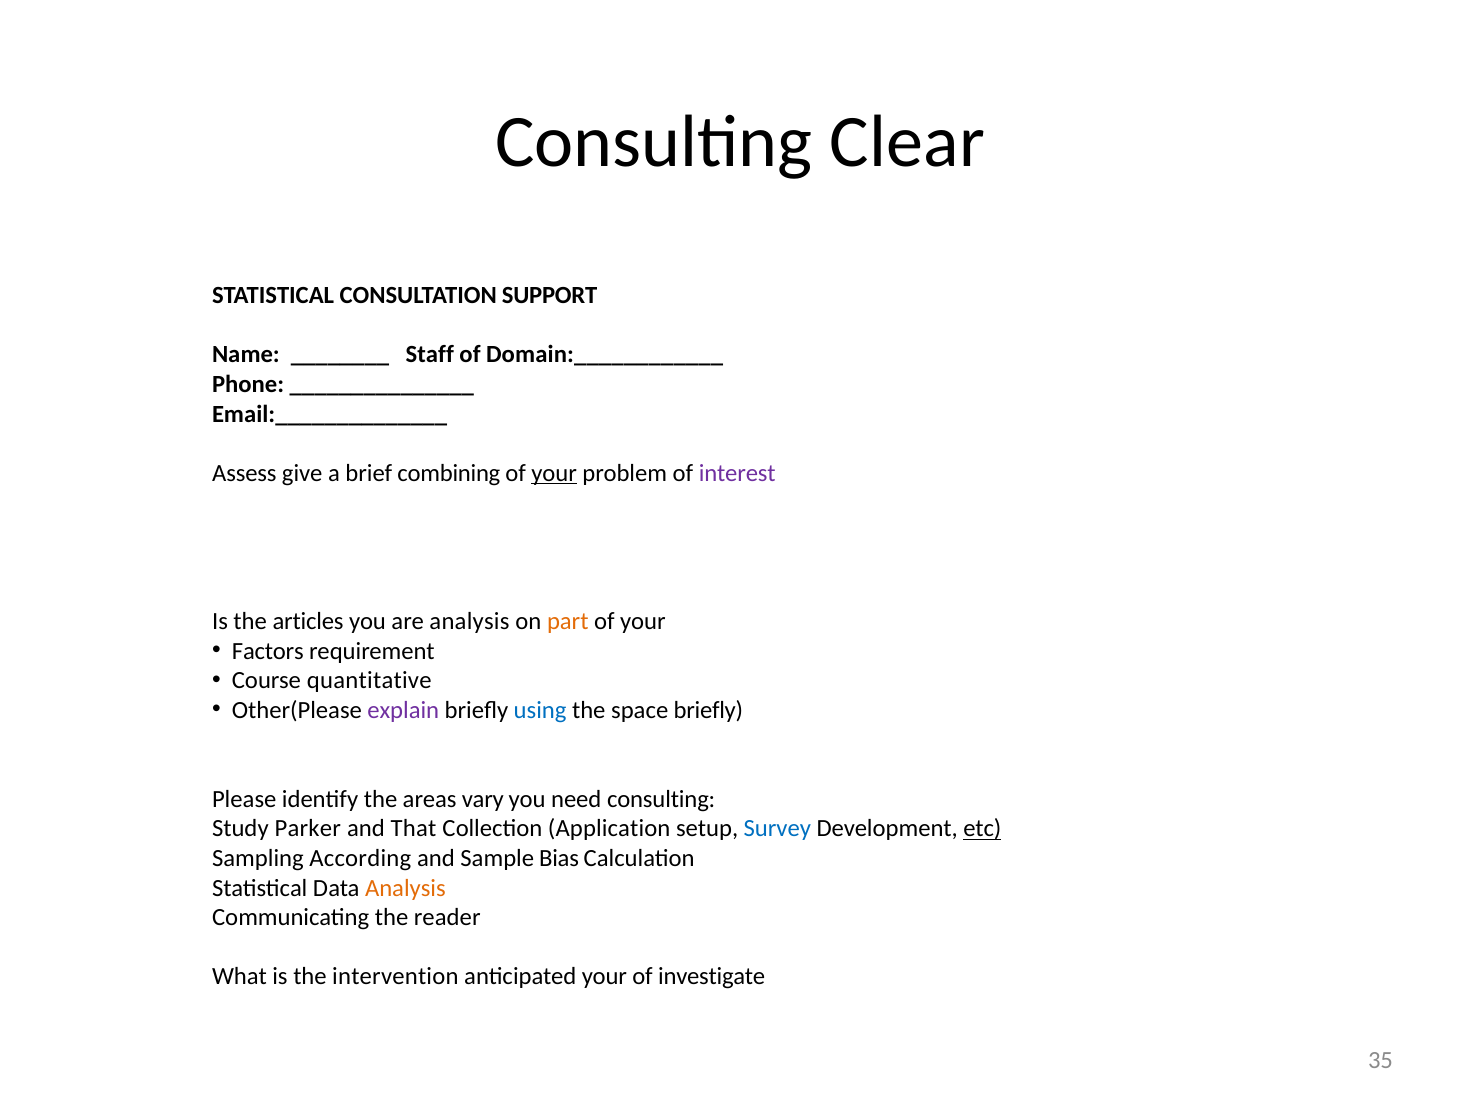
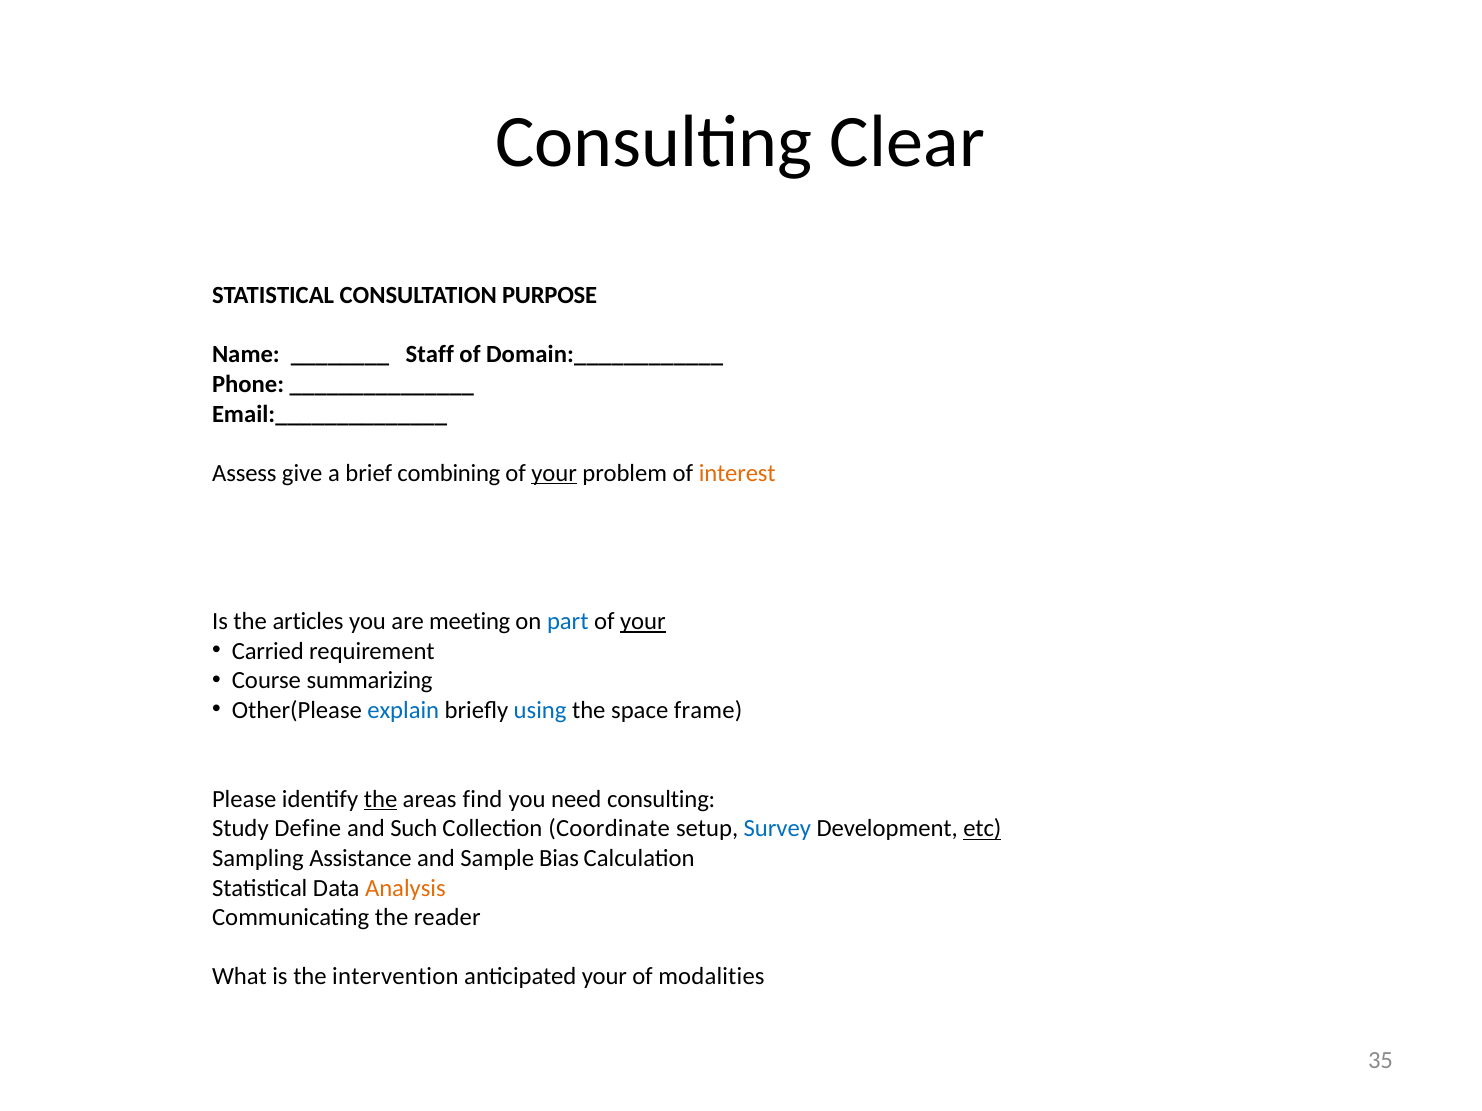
SUPPORT: SUPPORT -> PURPOSE (550, 295)
interest colour: purple -> orange (737, 473)
are analysis: analysis -> meeting (470, 622)
part colour: orange -> blue (568, 622)
your underline: none -> present (643, 622)
Factors: Factors -> Carried (268, 651)
quantitative: quantitative -> summarizing (370, 681)
explain colour: purple -> blue (403, 710)
space briefly: briefly -> frame (708, 710)
the underline: none -> present (381, 799)
vary: vary -> find (483, 799)
Parker: Parker -> Define (308, 829)
That: That -> Such (414, 829)
Application: Application -> Coordinate (609, 829)
According: According -> Assistance (361, 859)
investigate: investigate -> modalities (711, 977)
